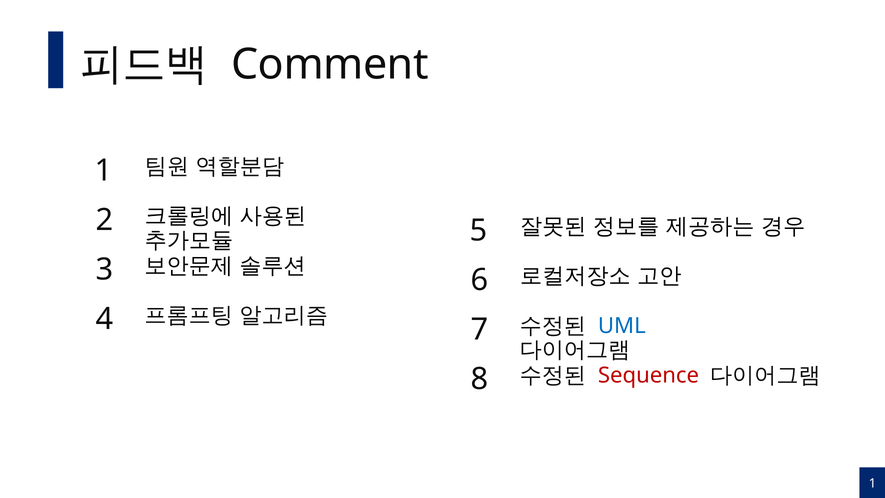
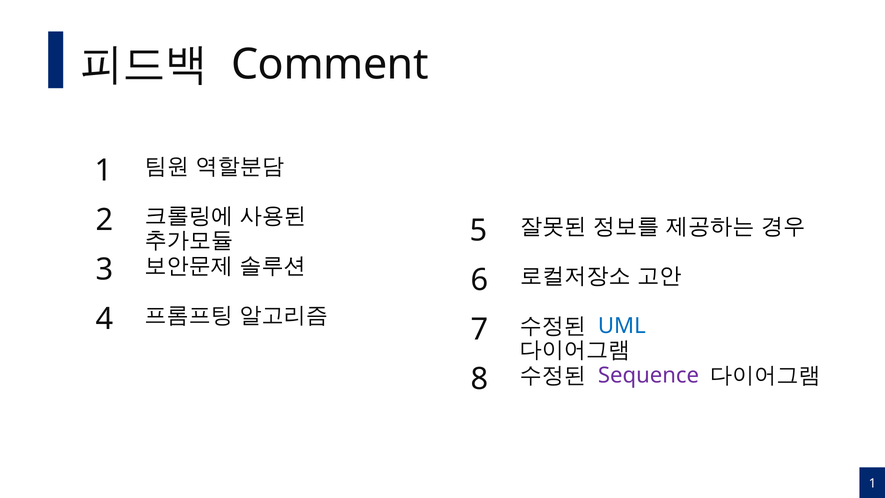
Sequence colour: red -> purple (648, 375)
